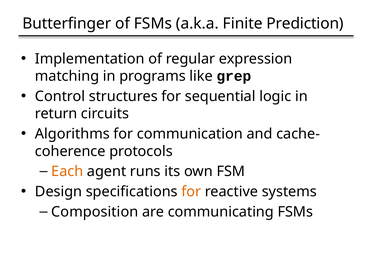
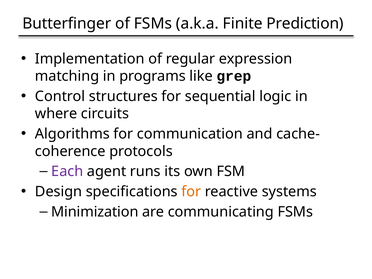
return: return -> where (56, 114)
Each colour: orange -> purple (67, 171)
Composition: Composition -> Minimization (95, 212)
